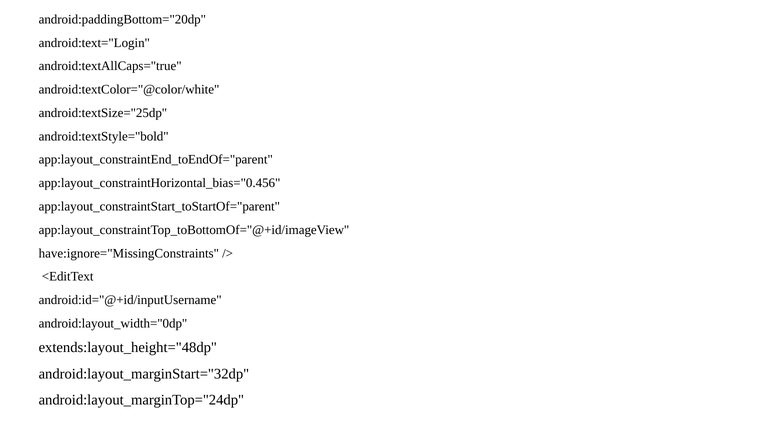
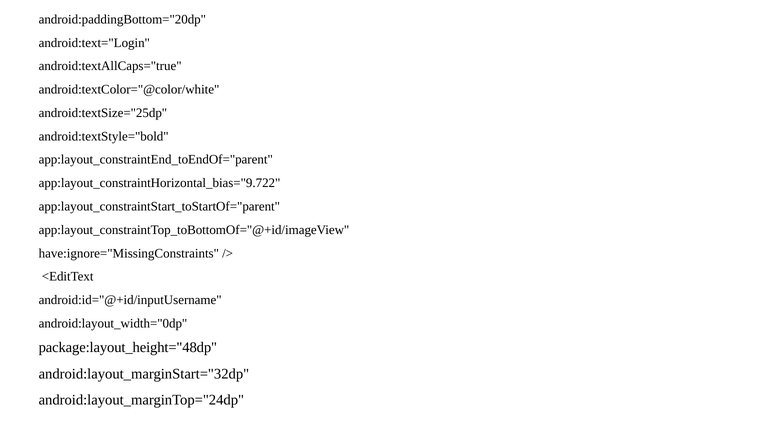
app:layout_constraintHorizontal_bias="0.456: app:layout_constraintHorizontal_bias="0.456 -> app:layout_constraintHorizontal_bias="9.722 (160, 183)
extends:layout_height="48dp: extends:layout_height="48dp -> package:layout_height="48dp (128, 347)
